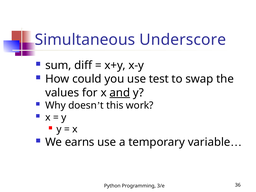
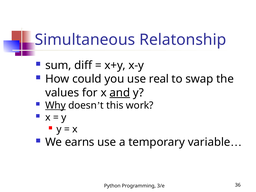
Underscore: Underscore -> Relatonship (183, 40)
test: test -> real (159, 79)
Why underline: none -> present (55, 105)
